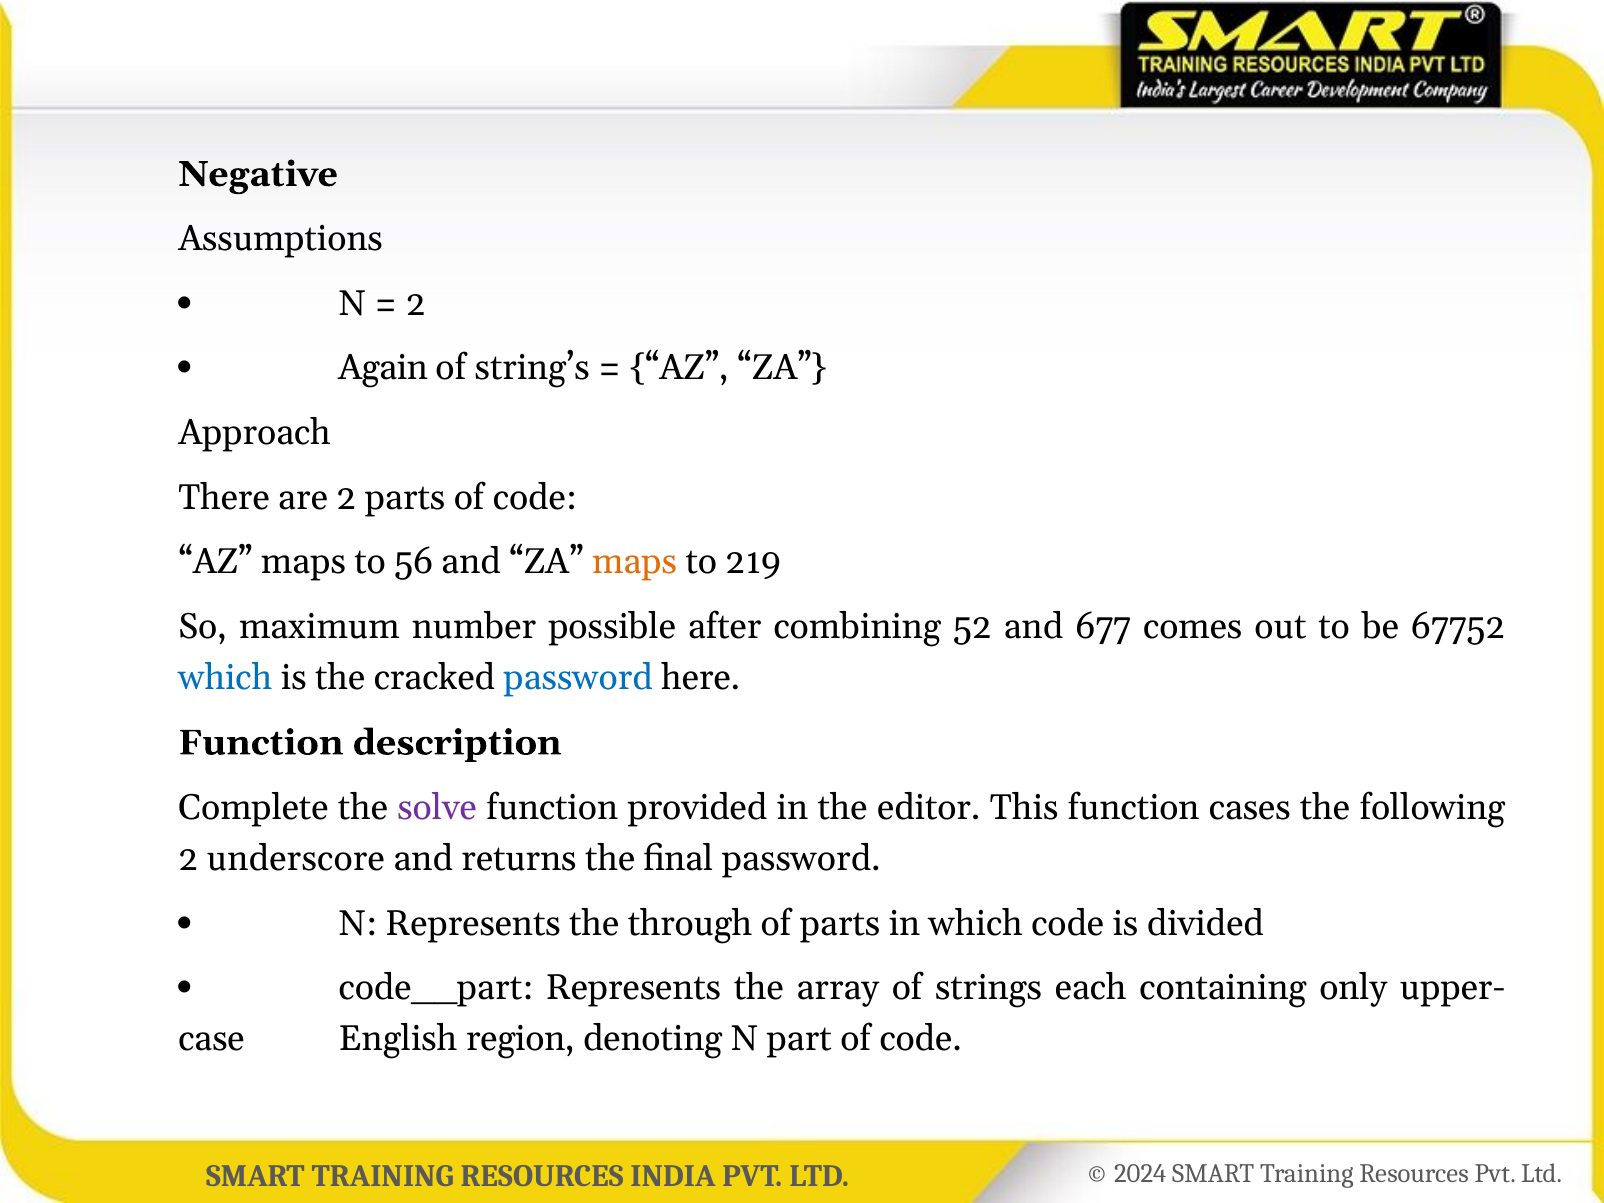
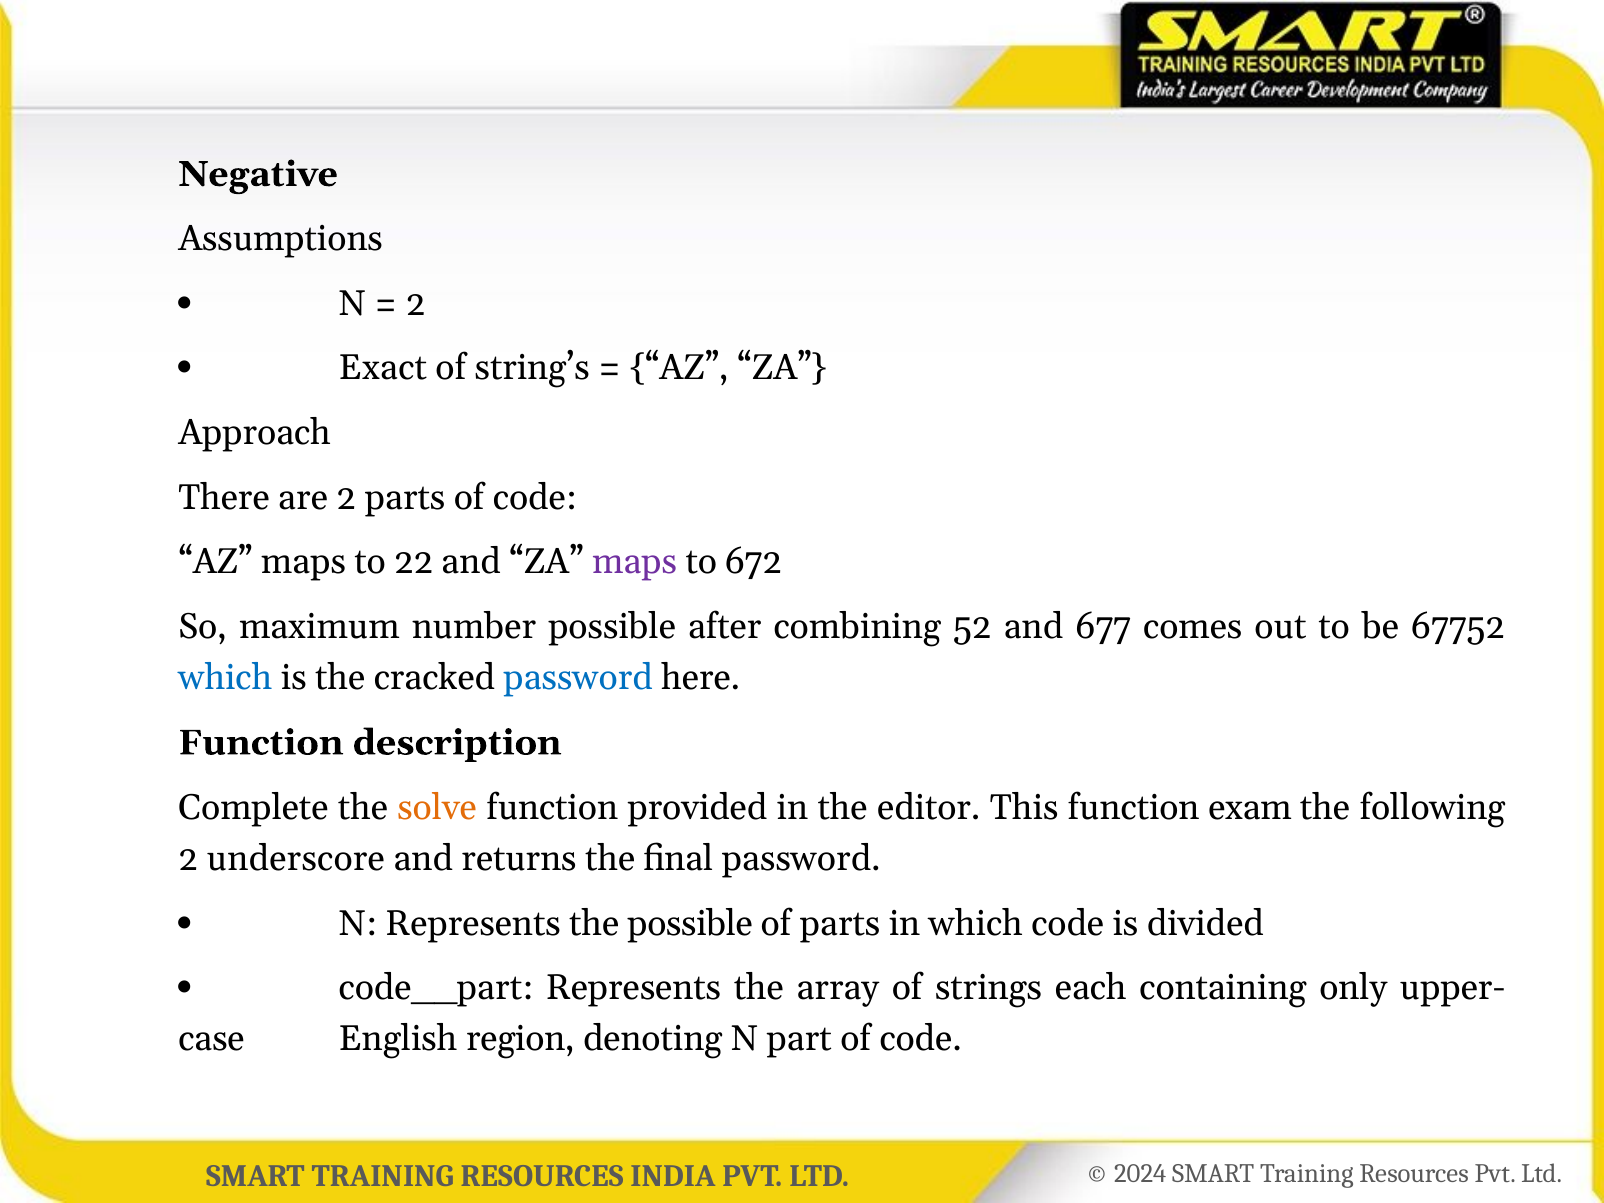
Again: Again -> Exact (383, 368)
56: 56 -> 22 (414, 562)
maps colour: orange -> purple (635, 562)
219: 219 -> 672 (754, 562)
solve colour: purple -> orange (437, 807)
cases: cases -> exam (1250, 807)
the through: through -> possible (690, 923)
